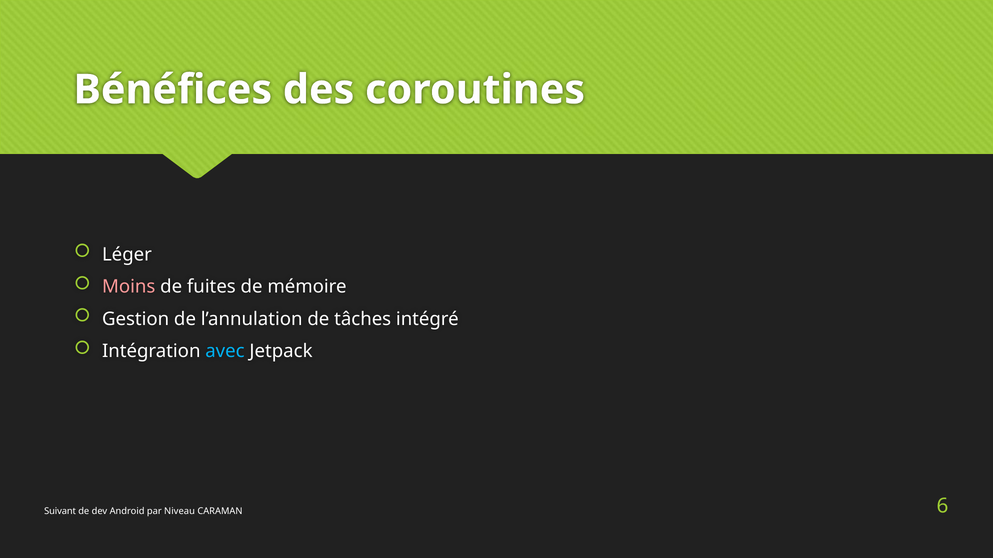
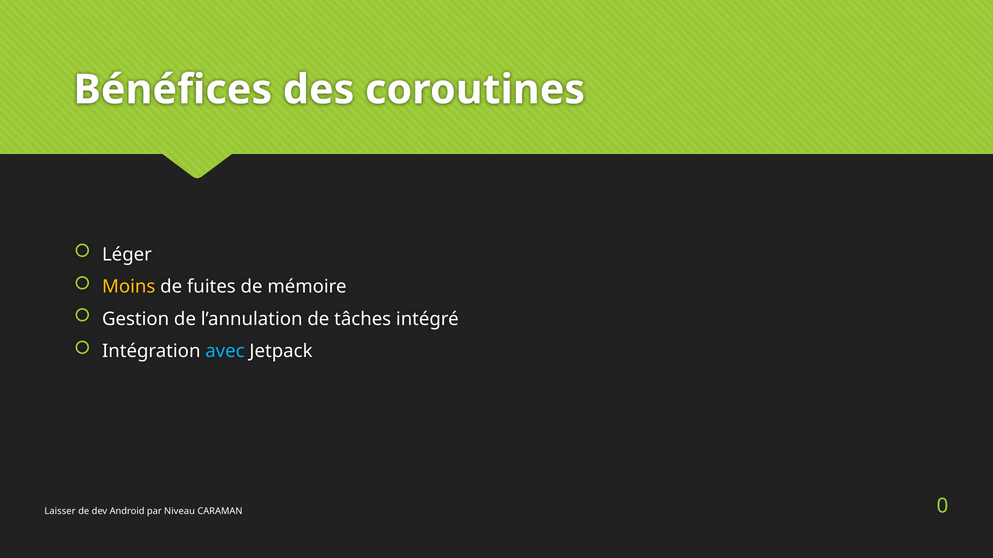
Moins colour: pink -> yellow (129, 287)
Suivant: Suivant -> Laisser (60, 512)
6: 6 -> 0 (943, 506)
